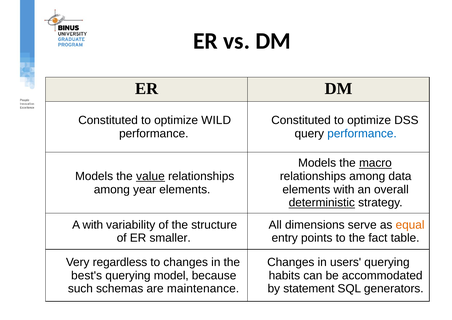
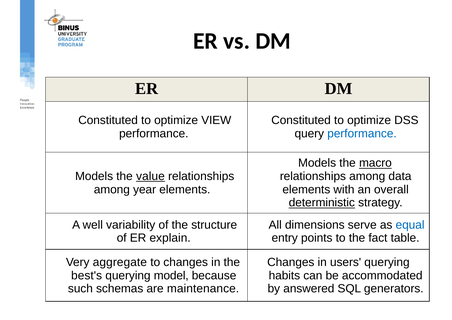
WILD: WILD -> VIEW (216, 120)
A with: with -> well (93, 225)
equal colour: orange -> blue (410, 225)
smaller: smaller -> explain (170, 238)
regardless: regardless -> aggregate (120, 262)
statement: statement -> answered (309, 289)
